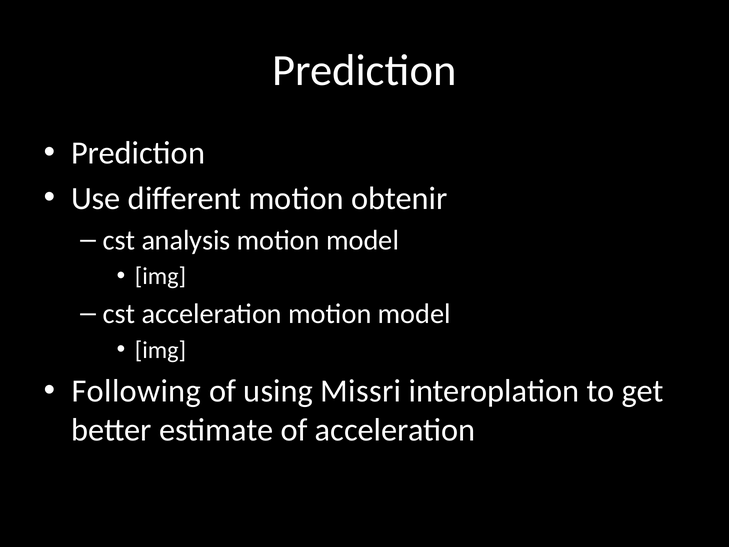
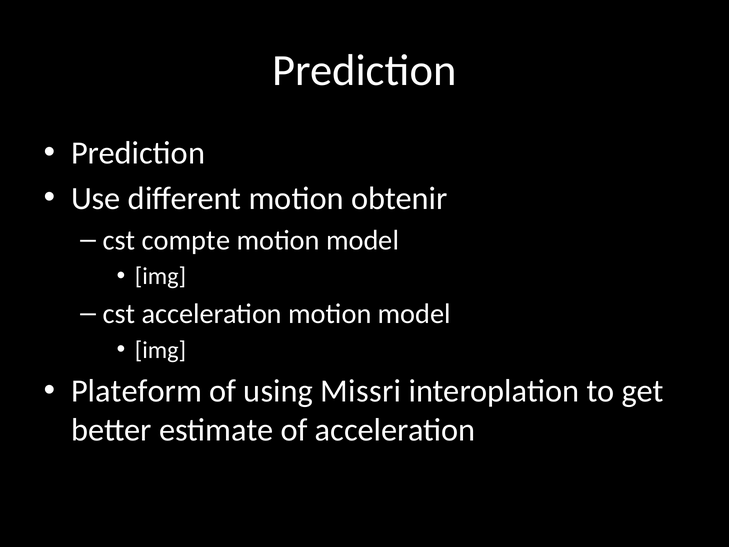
analysis: analysis -> compte (186, 240)
Following: Following -> Plateform (136, 391)
